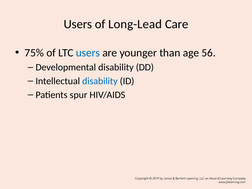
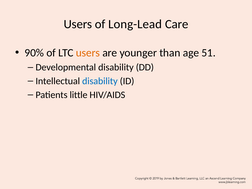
75%: 75% -> 90% (34, 53)
users colour: blue -> orange (88, 53)
56: 56 -> 51 (209, 53)
spur: spur -> little (79, 95)
